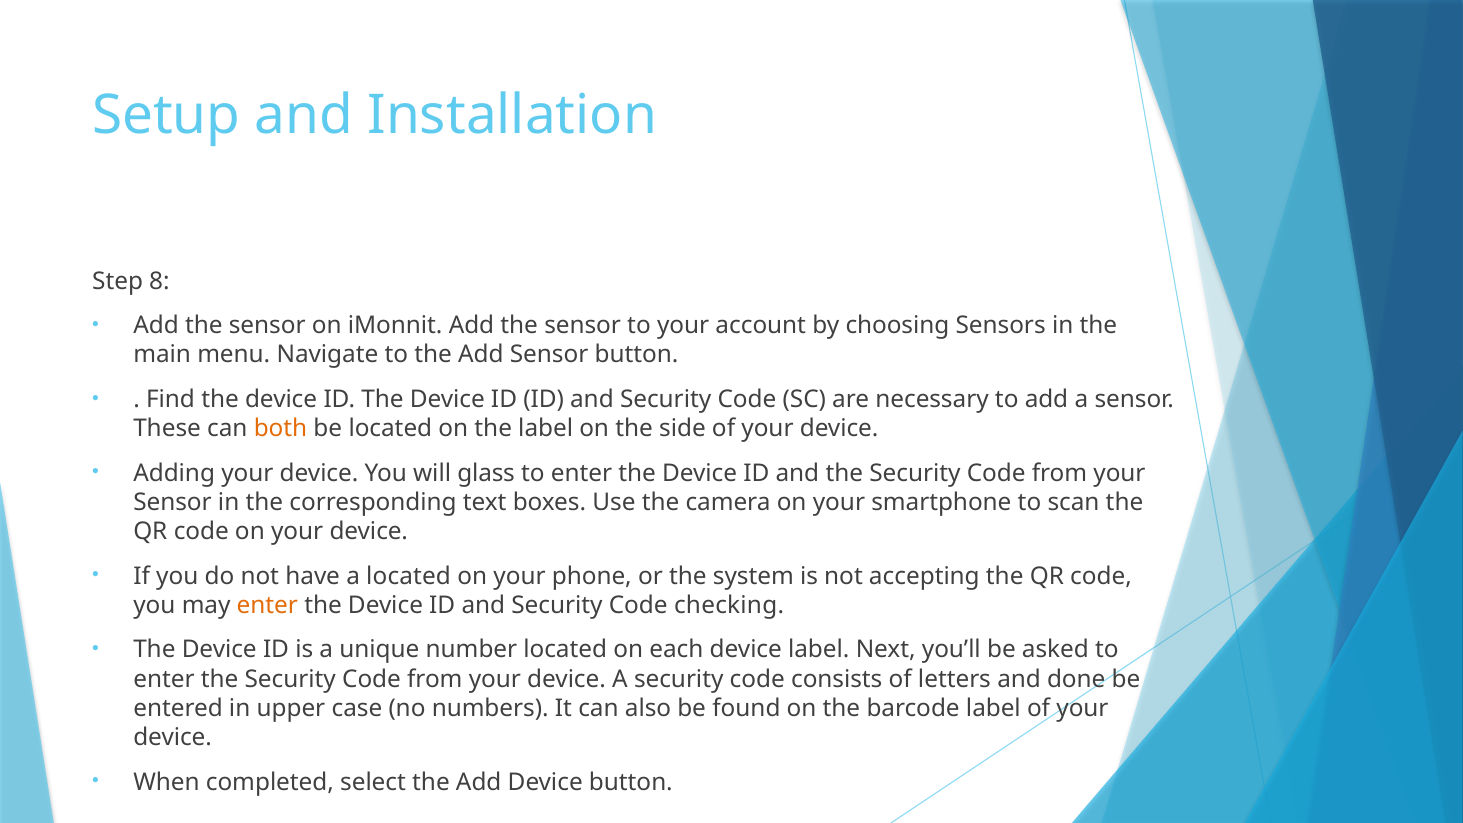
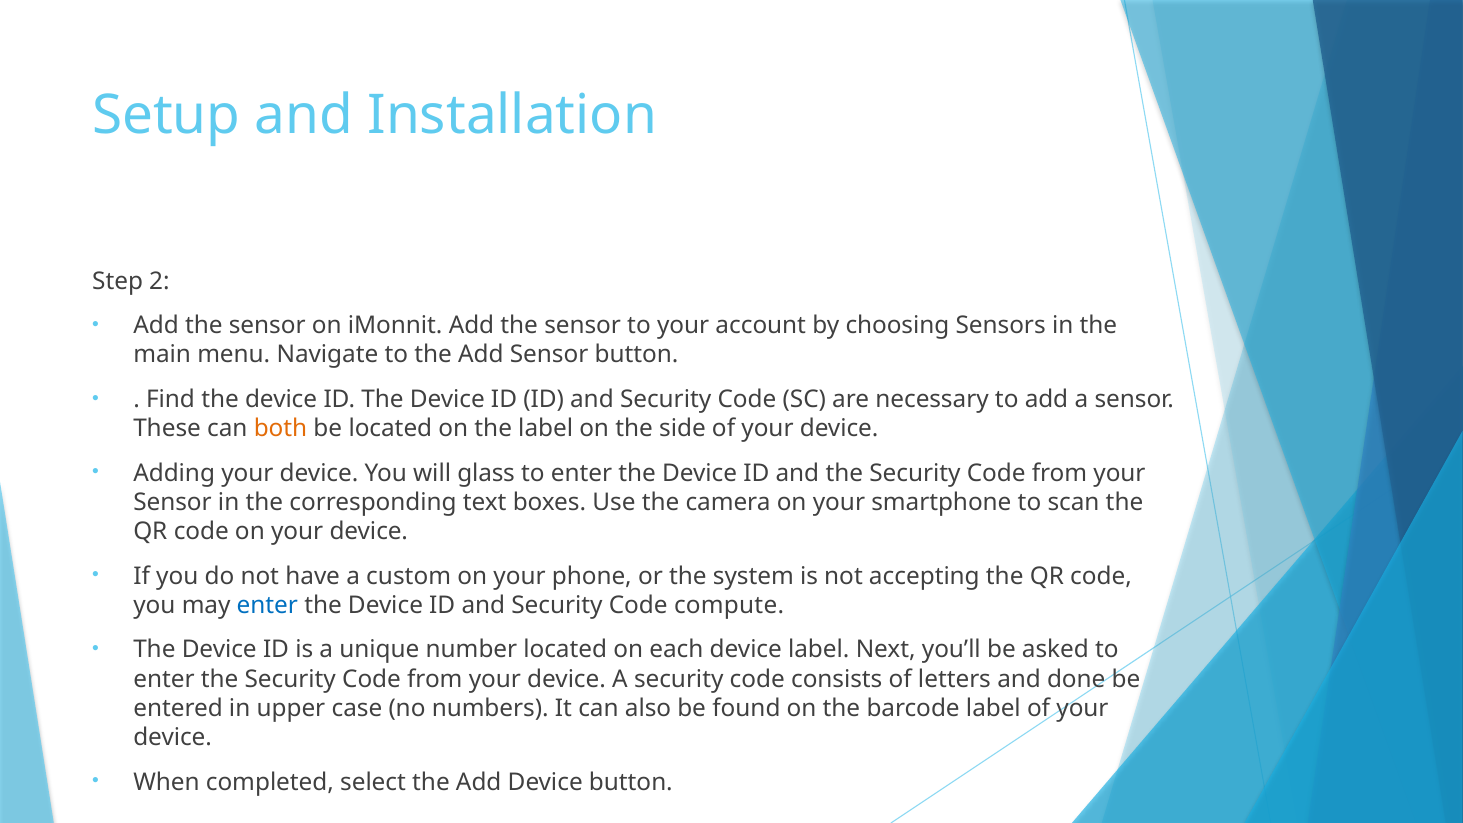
8: 8 -> 2 (159, 281)
a located: located -> custom (409, 576)
enter colour: orange -> blue (267, 605)
checking: checking -> compute (729, 605)
